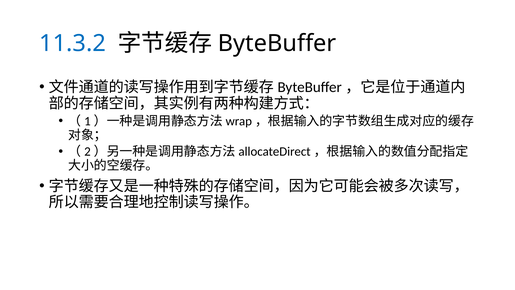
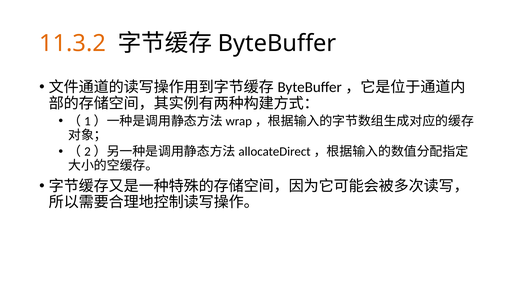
11.3.2 colour: blue -> orange (73, 43)
